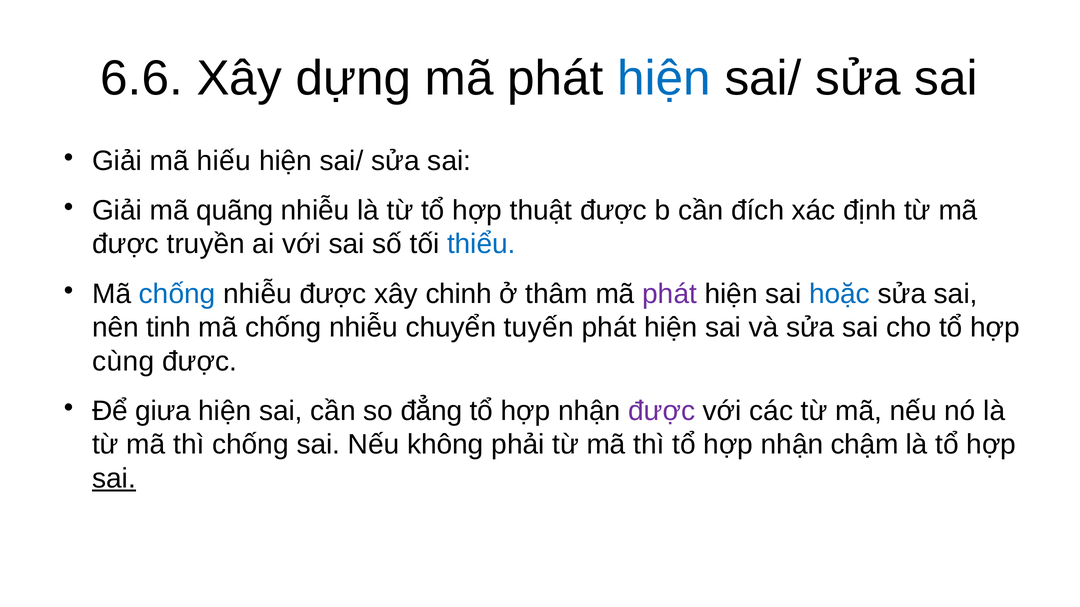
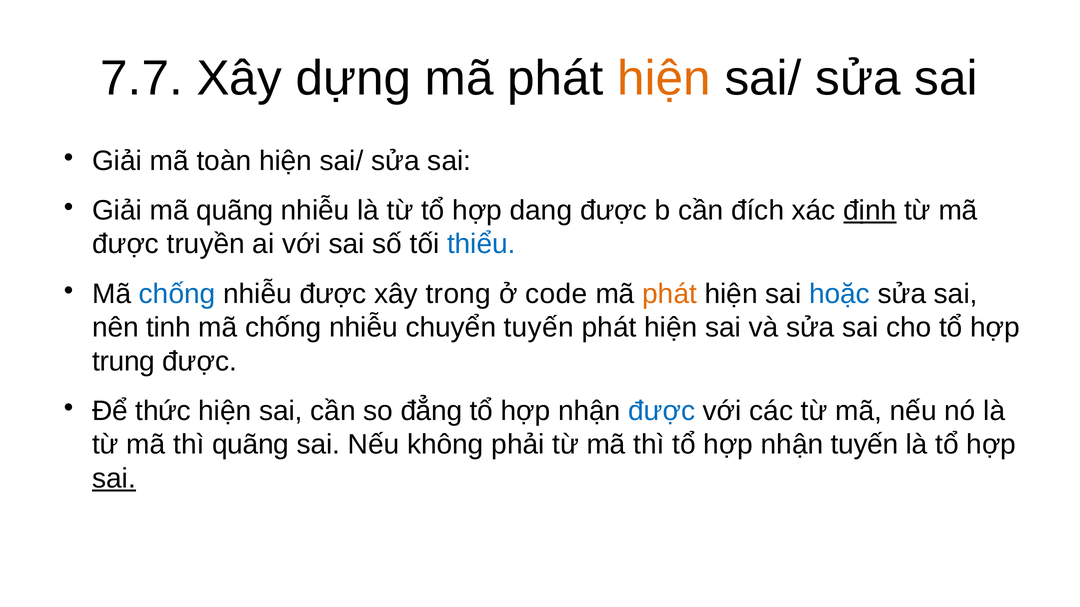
6.6: 6.6 -> 7.7 (142, 78)
hiện colour: blue -> orange (664, 78)
hiếu: hiếu -> toàn (224, 161)
thuật: thuật -> dang (541, 211)
định underline: none -> present (870, 211)
chinh: chinh -> trong (458, 294)
thâm: thâm -> code (556, 294)
phát colour: purple -> orange (670, 294)
cùng: cùng -> trung (124, 362)
giưa: giưa -> thức (163, 411)
được colour: purple -> blue (662, 411)
thì chống: chống -> quãng (251, 445)
nhận chậm: chậm -> tuyến (865, 445)
